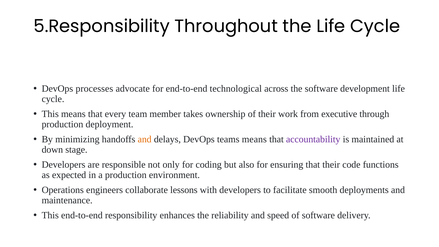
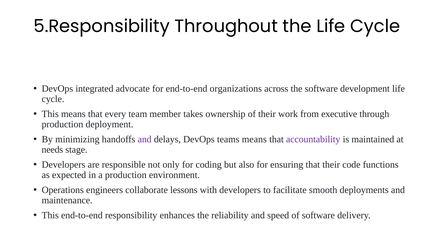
processes: processes -> integrated (94, 89)
technological: technological -> organizations (236, 89)
and colour: orange -> purple (145, 139)
down: down -> needs (52, 150)
